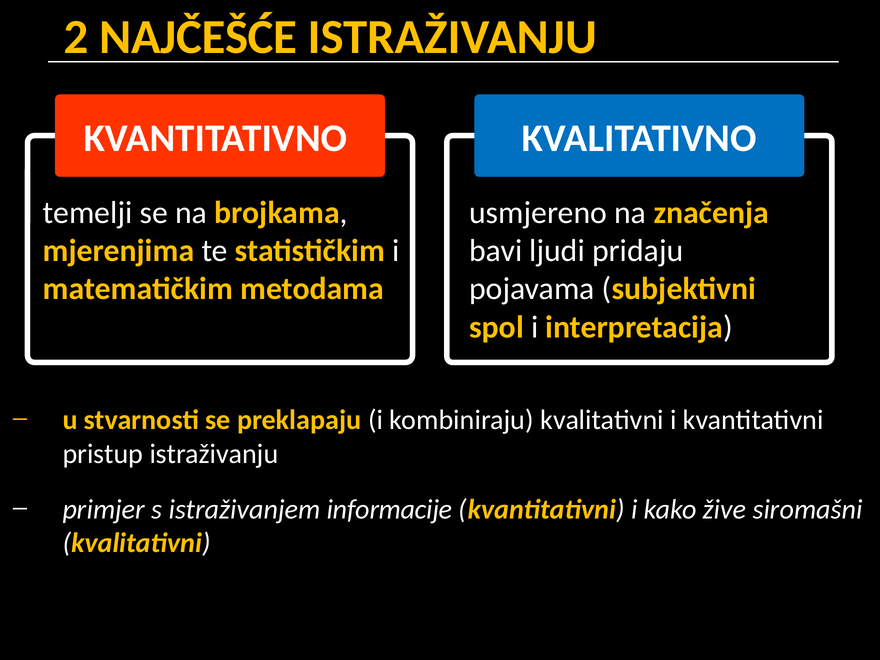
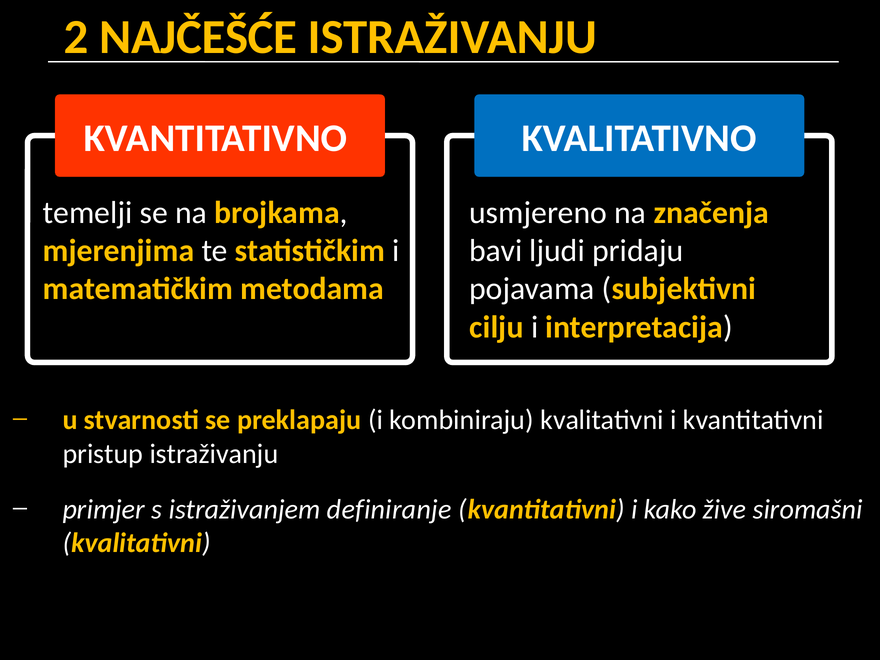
spol: spol -> cilju (496, 327)
informacije: informacije -> definiranje (389, 509)
